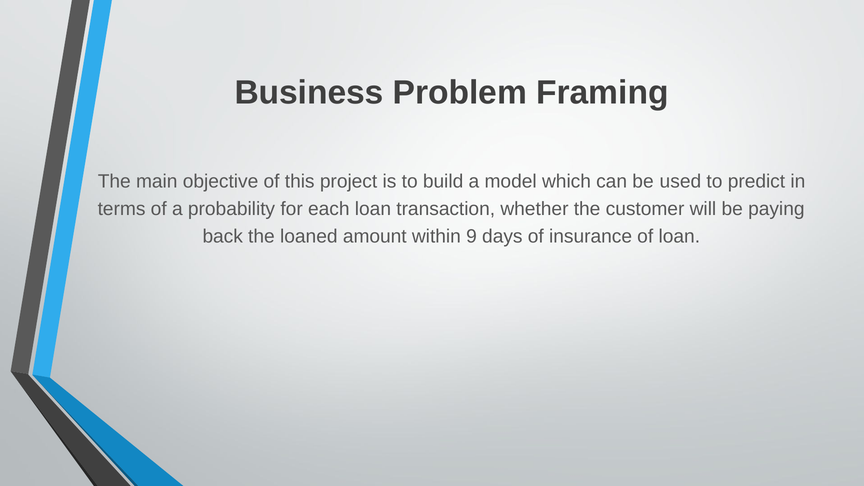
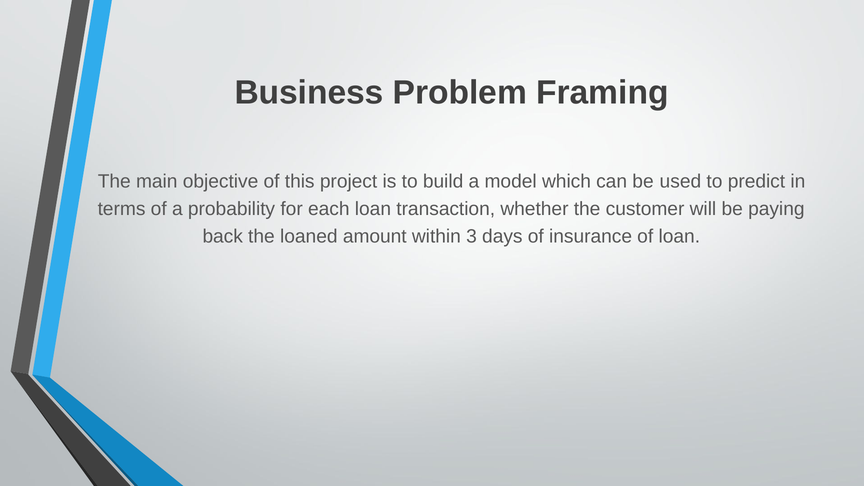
9: 9 -> 3 (471, 236)
